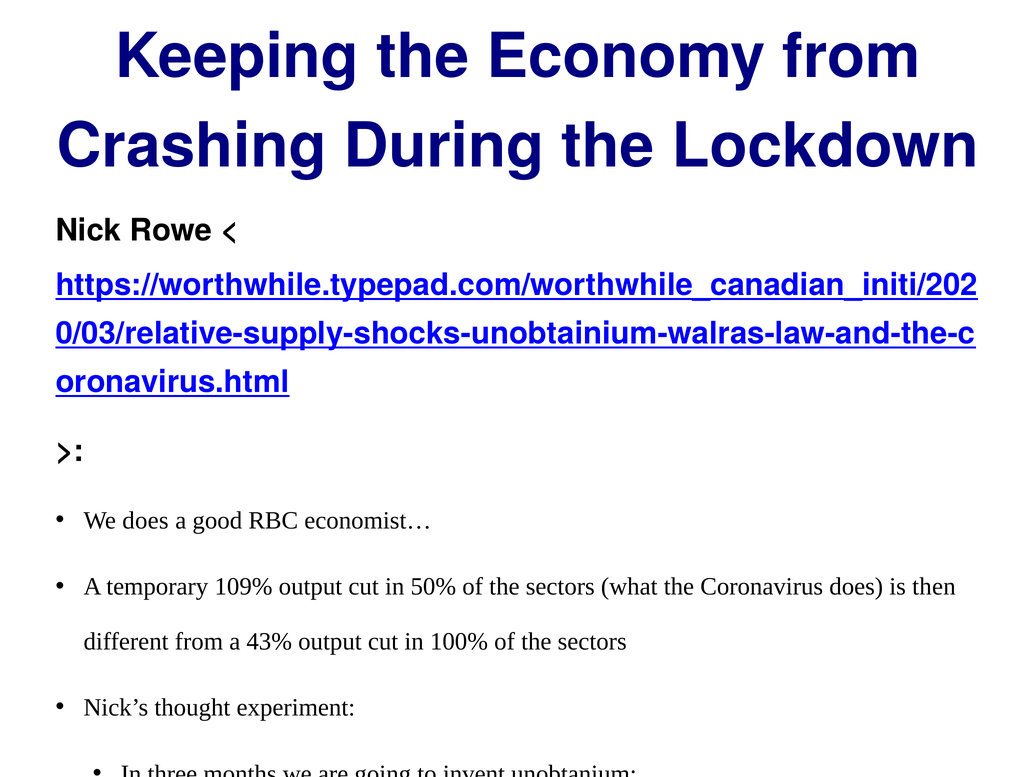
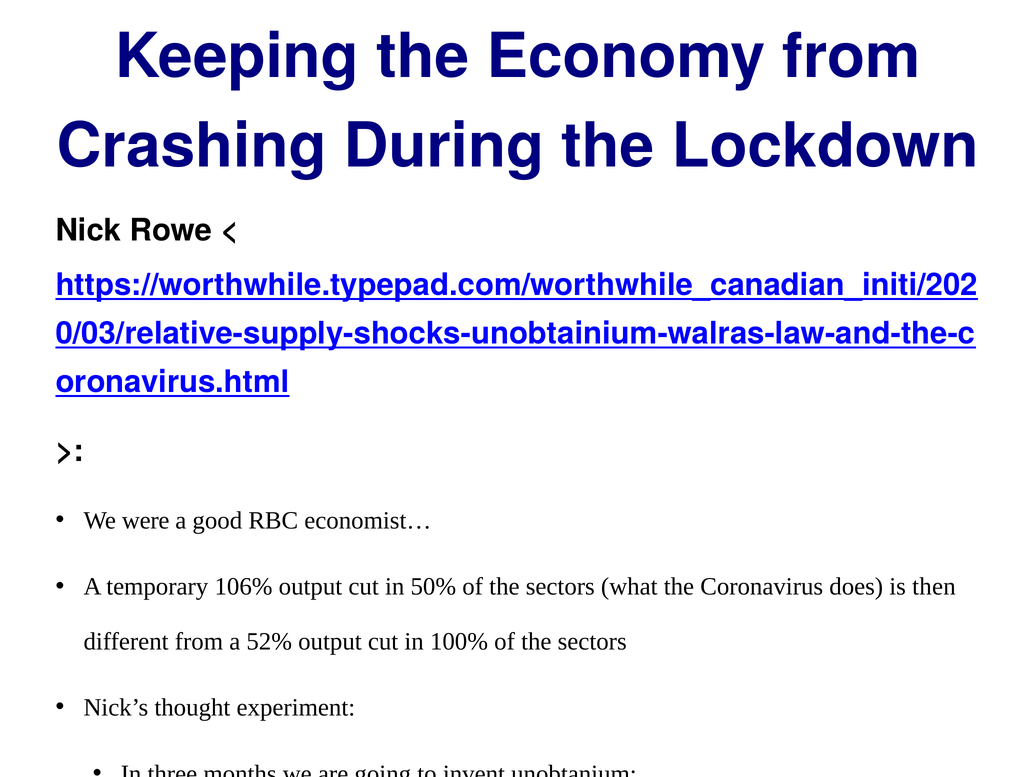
We does: does -> were (146, 521)
109%: 109% -> 106% (244, 587)
43%: 43% -> 52% (269, 641)
